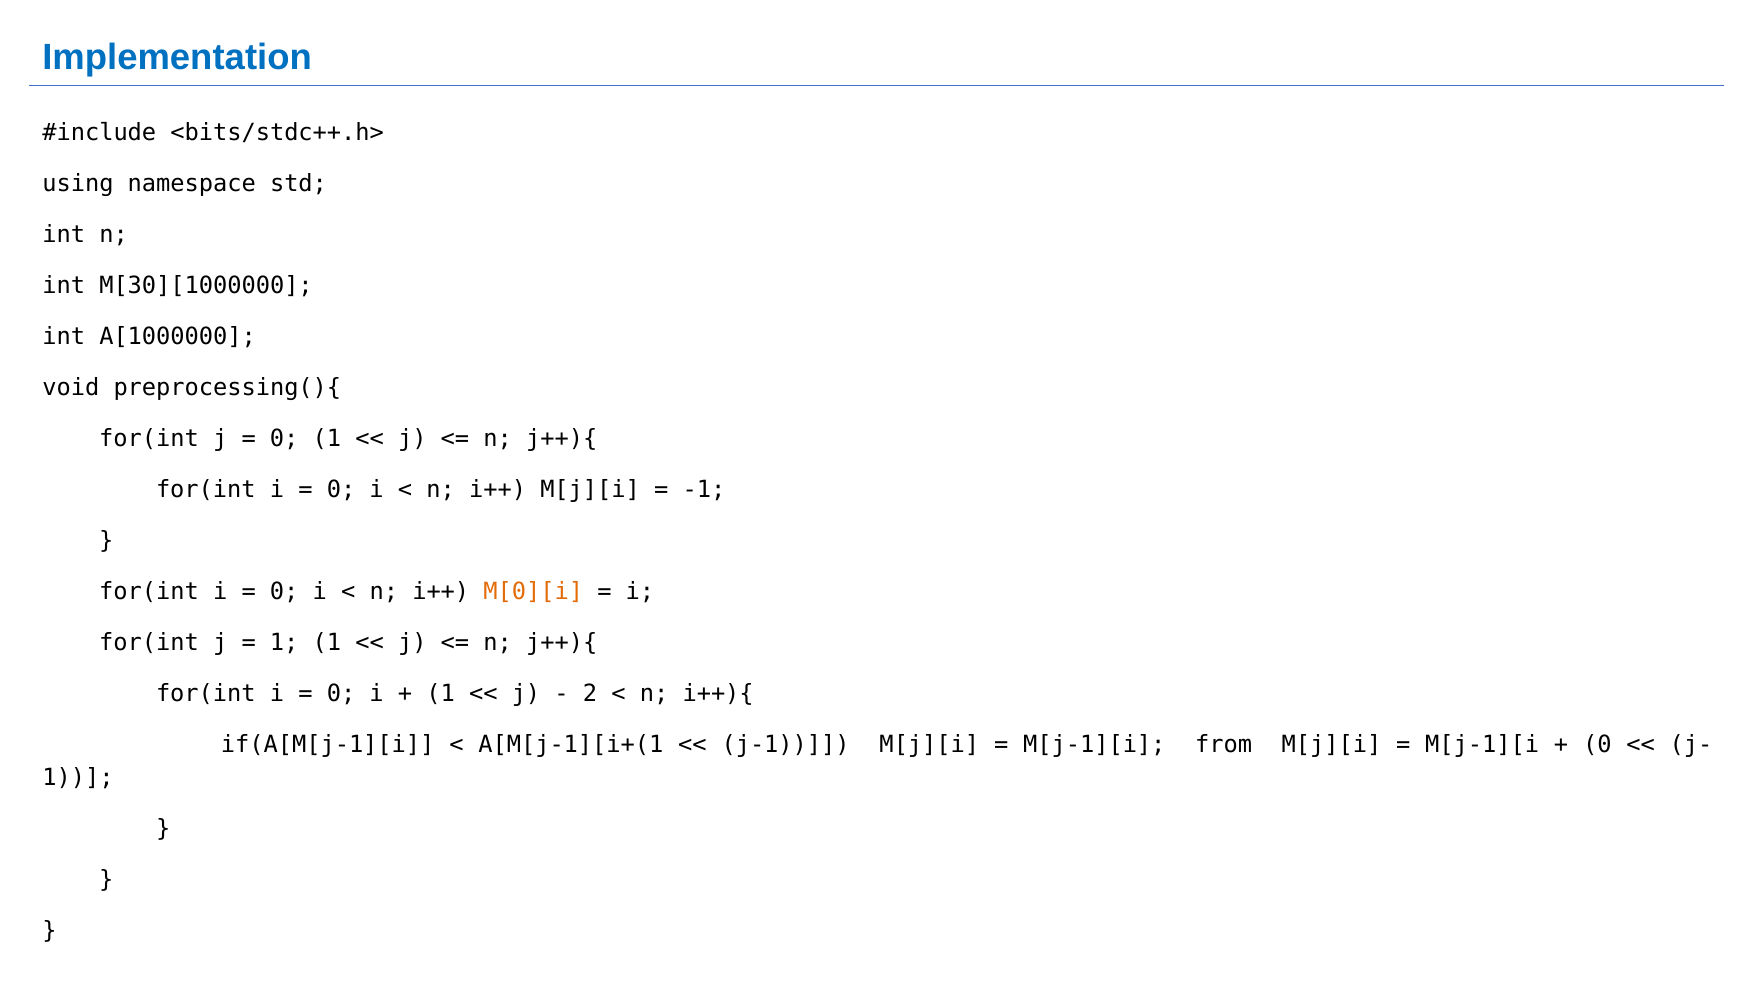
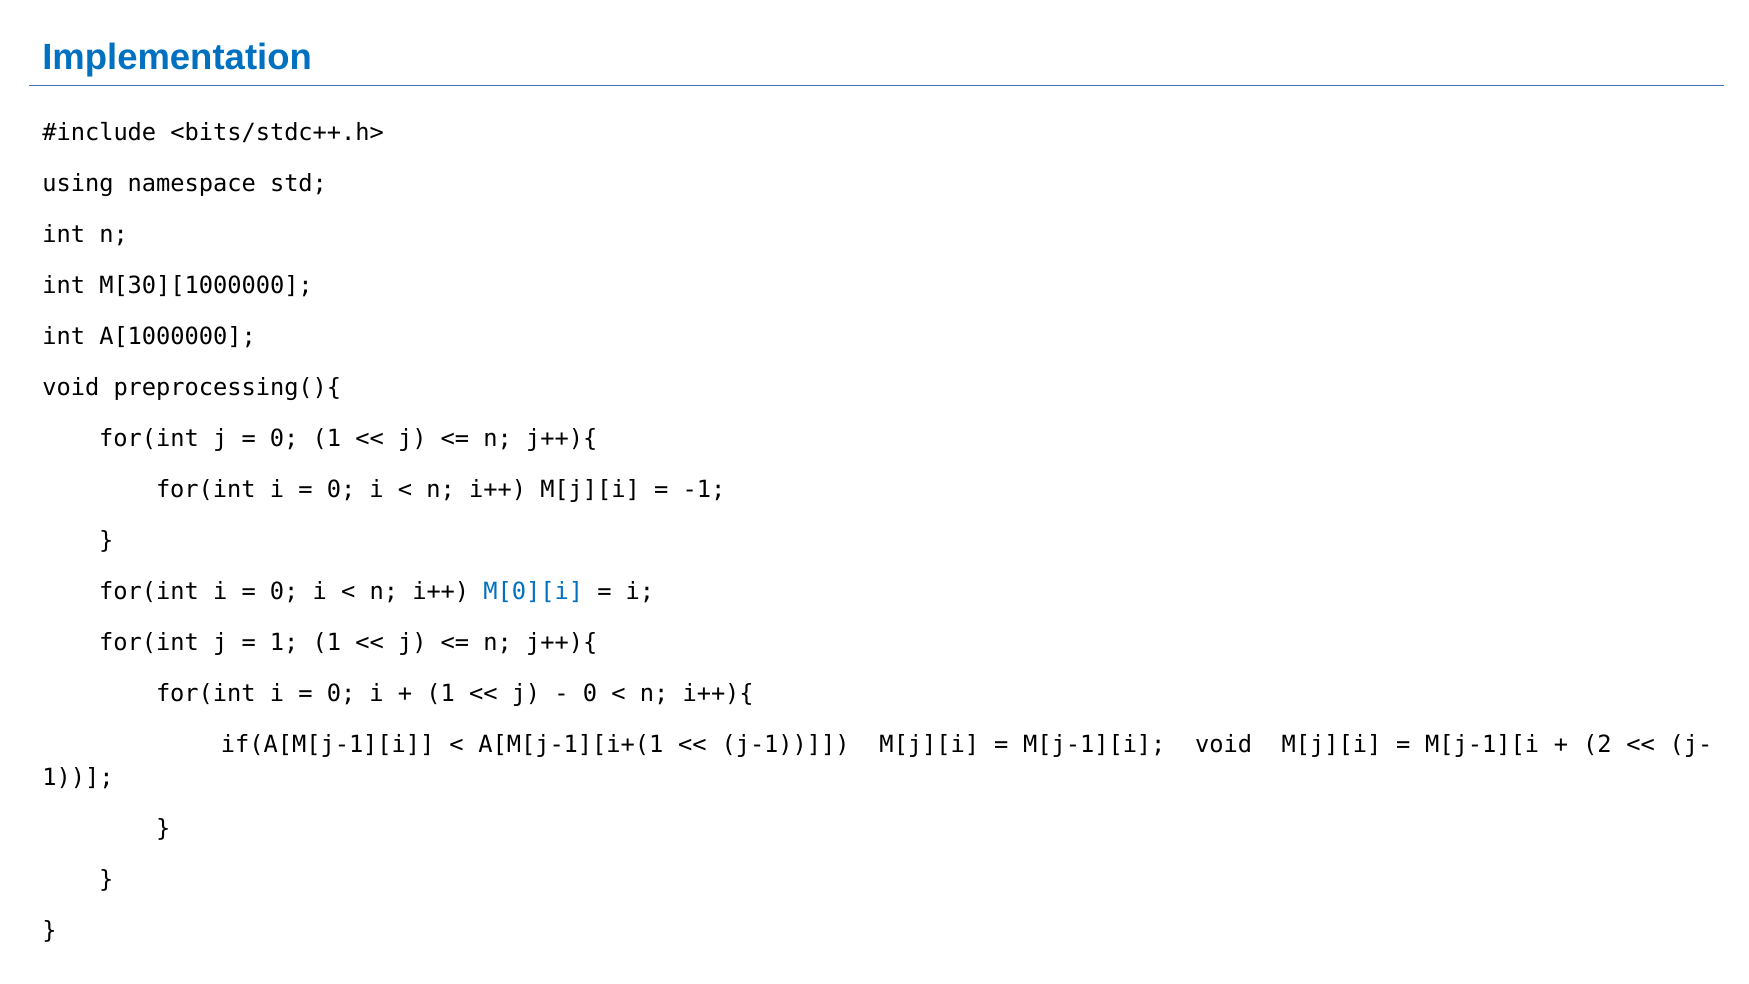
M[0][i colour: orange -> blue (533, 592)
2: 2 -> 0 (590, 694)
M[j-1][i from: from -> void (1224, 745)
0: 0 -> 2 (1597, 745)
